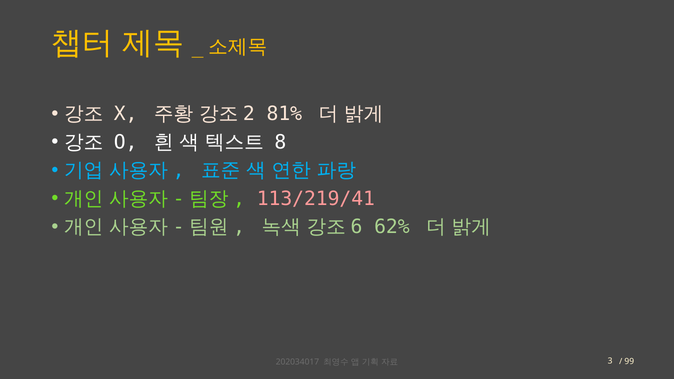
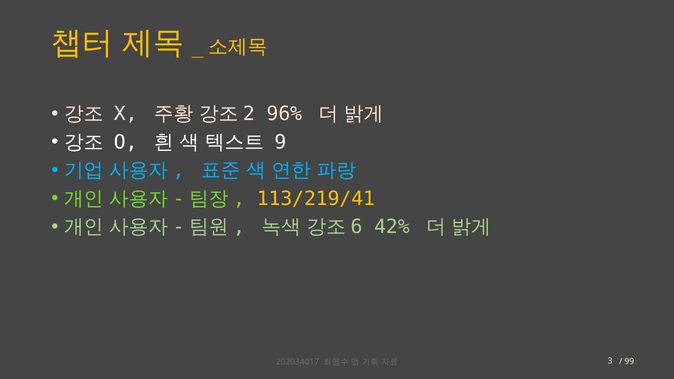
81%: 81% -> 96% (284, 114)
8: 8 -> 9 (280, 142)
113/219/41 colour: pink -> yellow (316, 199)
62%: 62% -> 42% (392, 227)
